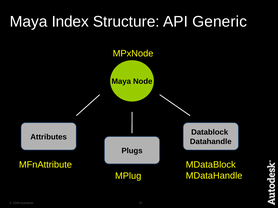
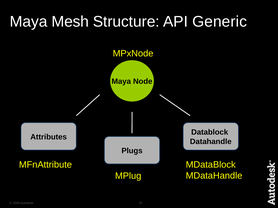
Index: Index -> Mesh (70, 22)
